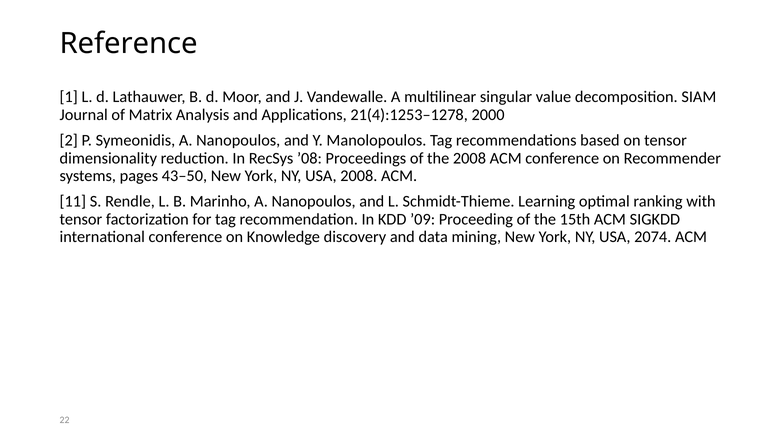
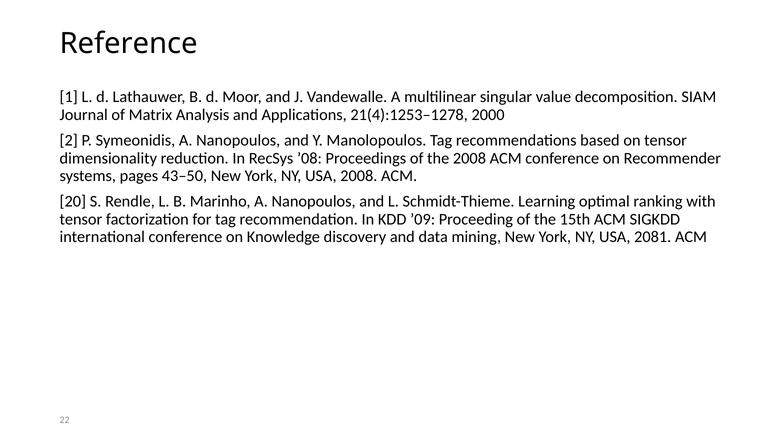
11: 11 -> 20 (73, 201)
2074: 2074 -> 2081 (653, 237)
